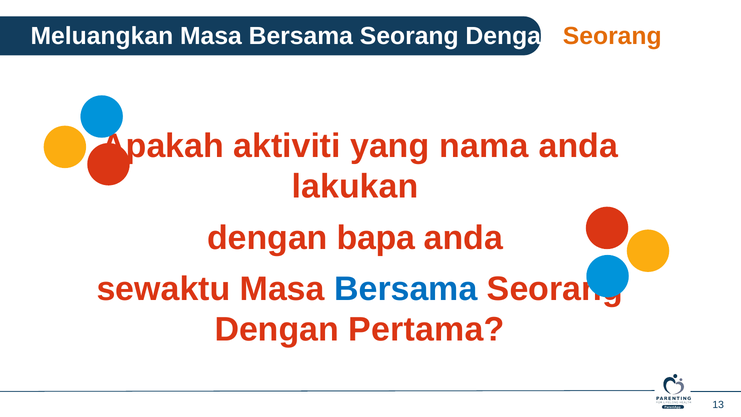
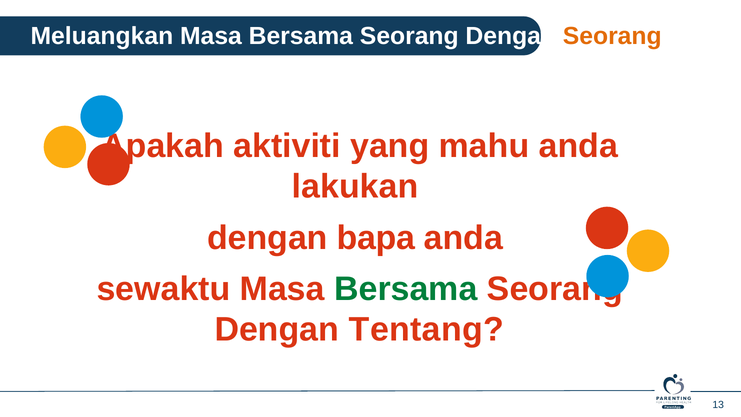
nama: nama -> mahu (484, 146)
Bersama colour: blue -> green (406, 289)
Pertama: Pertama -> Tentang (426, 330)
